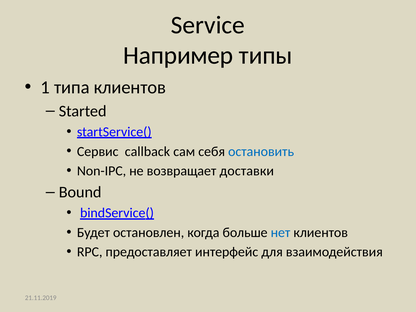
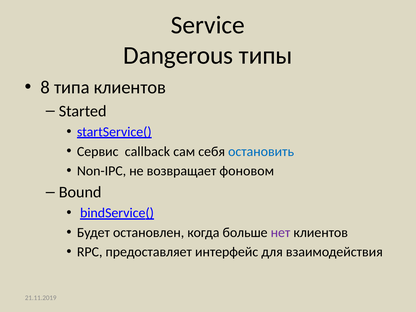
Например: Например -> Dangerous (178, 56)
1: 1 -> 8 (45, 87)
доставки: доставки -> фоновом (247, 171)
нет colour: blue -> purple (281, 233)
